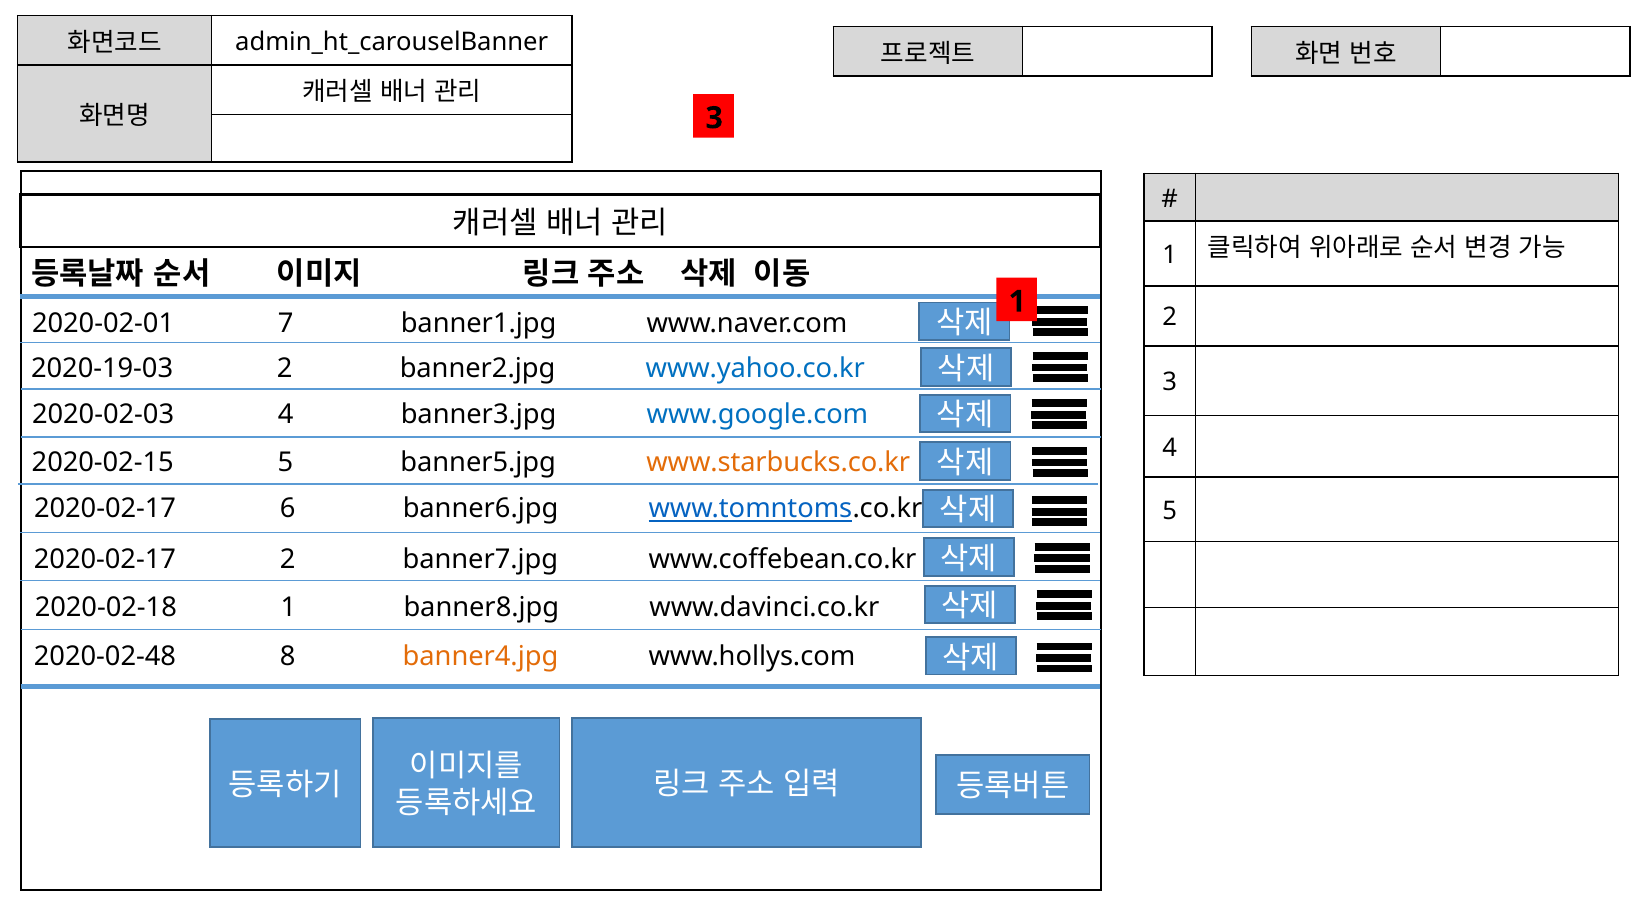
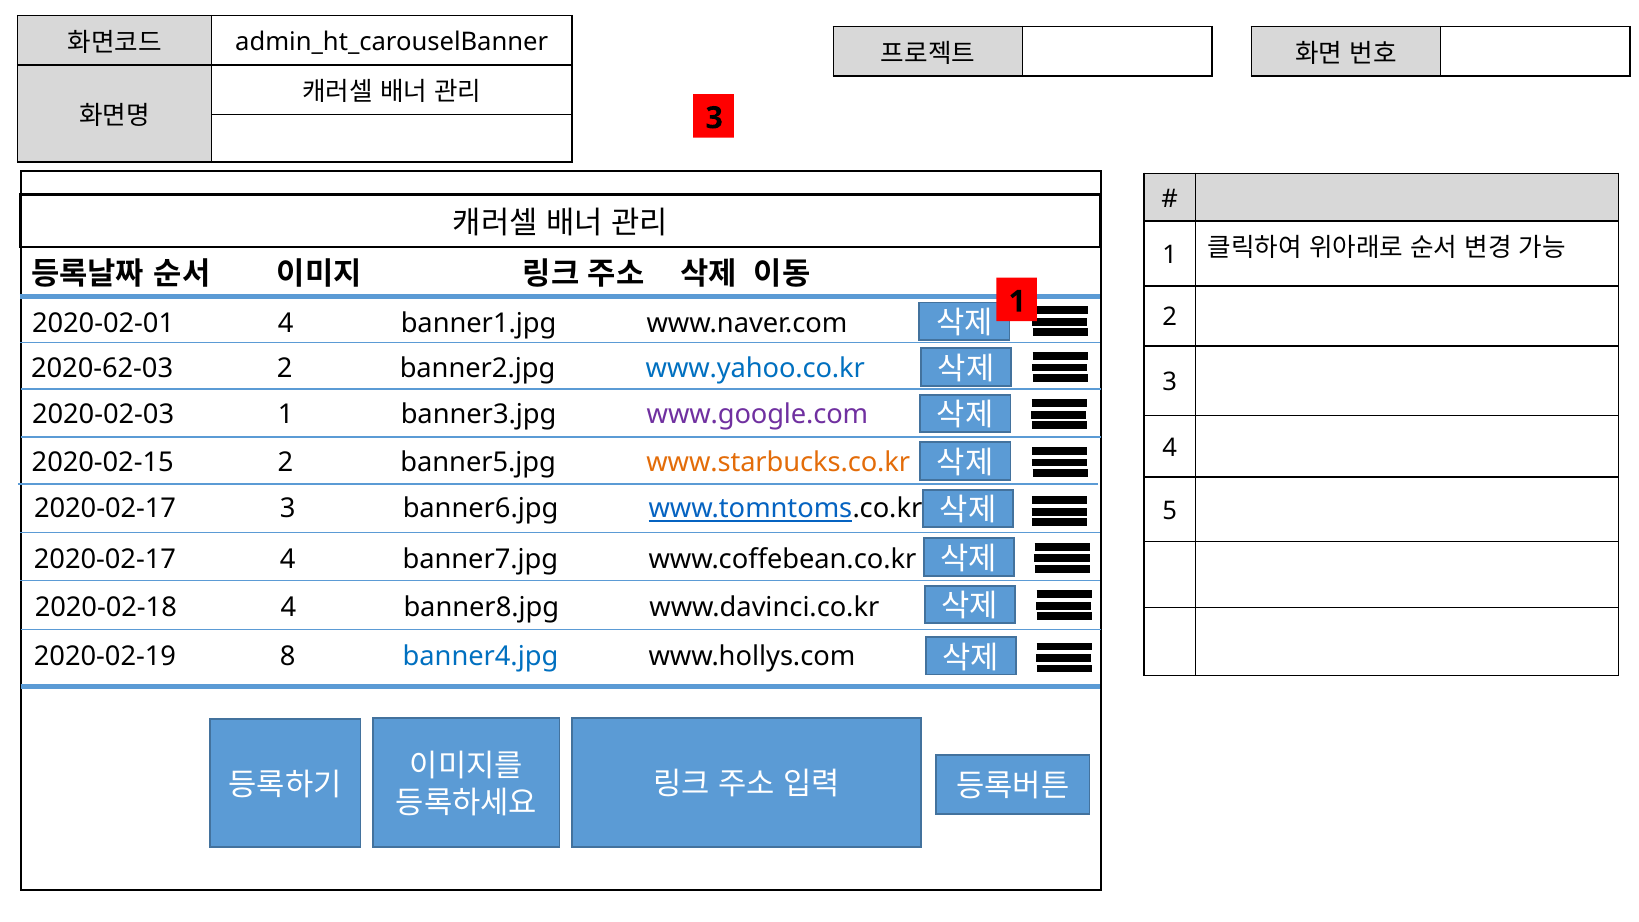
2020-02-01 7: 7 -> 4 (286, 323)
2020-19-03: 2020-19-03 -> 2020-62-03 (102, 368)
2020-02-03 4: 4 -> 1 (286, 414)
www.google.com colour: blue -> purple (757, 414)
2020-02-15 5: 5 -> 2 (285, 462)
2020-02-17 6: 6 -> 3 (288, 509)
2020-02-17 2: 2 -> 4 (288, 559)
2020-02-18 1: 1 -> 4 (288, 608)
2020-02-48: 2020-02-48 -> 2020-02-19 (105, 656)
banner4.jpg colour: orange -> blue (480, 656)
